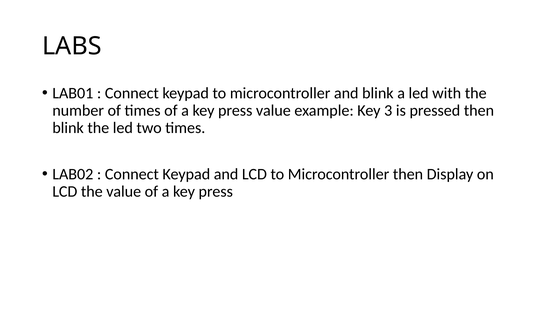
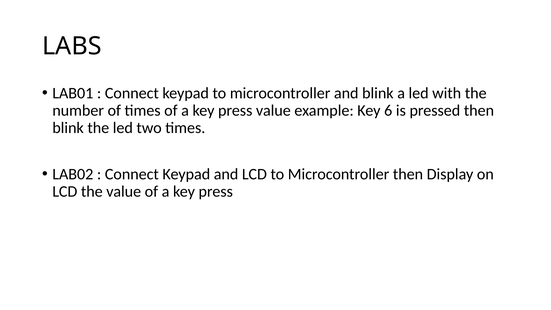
3: 3 -> 6 (388, 111)
